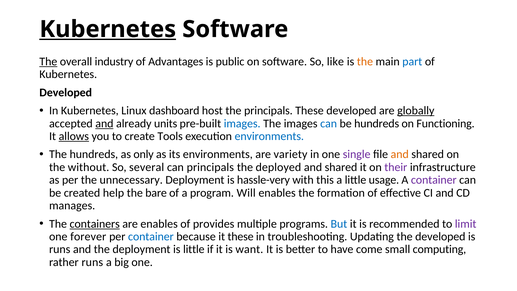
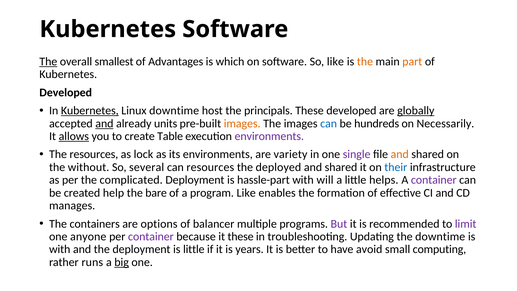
Kubernetes underline: present -> none (108, 29)
industry: industry -> smallest (114, 61)
public: public -> which (230, 61)
part colour: blue -> orange (412, 61)
Kubernetes underline: none -> present (90, 111)
Linux dashboard: dashboard -> downtime (174, 111)
images colour: blue -> orange (242, 123)
Functioning: Functioning -> Necessarily (445, 123)
Tools: Tools -> Table (170, 136)
environments colour: blue -> purple (269, 136)
The hundreds: hundreds -> resources (94, 154)
only: only -> lock (143, 154)
can principals: principals -> resources (210, 167)
their colour: purple -> blue (396, 167)
unnecessary: unnecessary -> complicated (131, 180)
hassle-very: hassle-very -> hassle-part (263, 180)
this: this -> will (325, 180)
usage: usage -> helps (384, 180)
program Will: Will -> Like (246, 193)
containers underline: present -> none (95, 224)
are enables: enables -> options (159, 224)
provides: provides -> balancer (214, 224)
But colour: blue -> purple (339, 224)
forever: forever -> anyone (88, 236)
container colour: blue -> purple (151, 236)
the developed: developed -> downtime (440, 236)
runs: runs -> with (60, 249)
want: want -> years (249, 249)
come: come -> avoid (369, 249)
big underline: none -> present (122, 262)
